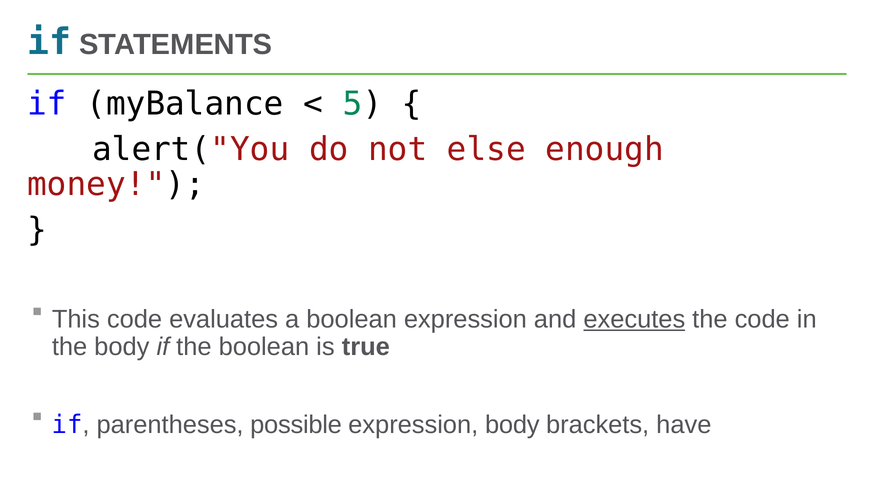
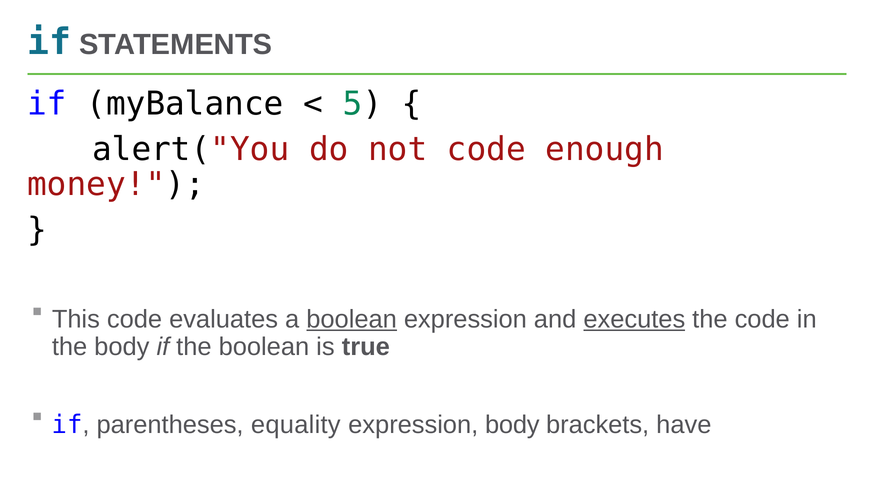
not else: else -> code (486, 149)
boolean underline: none -> present (352, 319)
possible: possible -> equality (296, 424)
